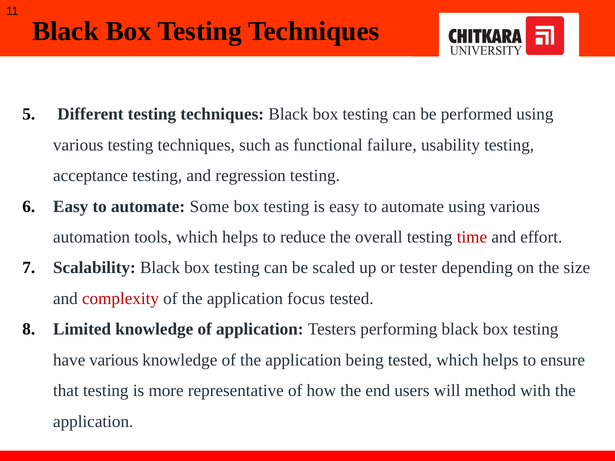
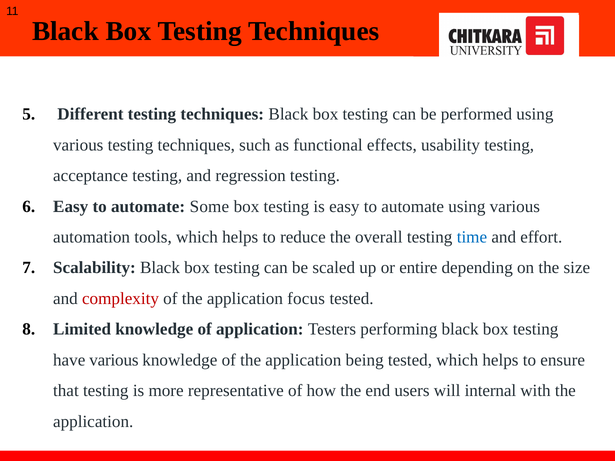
failure: failure -> effects (392, 145)
time colour: red -> blue (472, 237)
tester: tester -> entire (418, 268)
method: method -> internal (490, 391)
